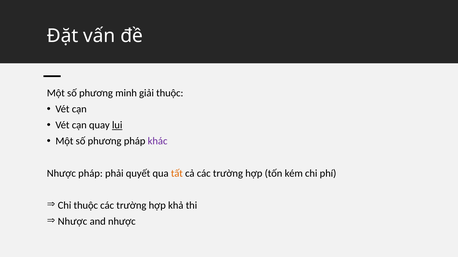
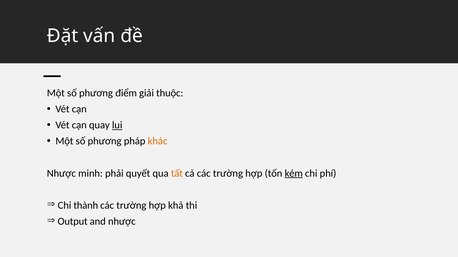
minh: minh -> điểm (126, 93)
khác colour: purple -> orange (158, 141)
Nhược pháp: pháp -> minh (91, 174)
kém underline: none -> present (294, 174)
Chỉ thuộc: thuộc -> thành (86, 206)
Nhược: Nhược -> Output (73, 222)
